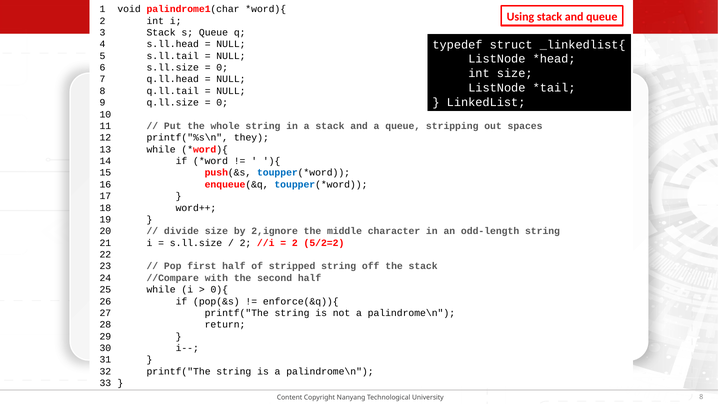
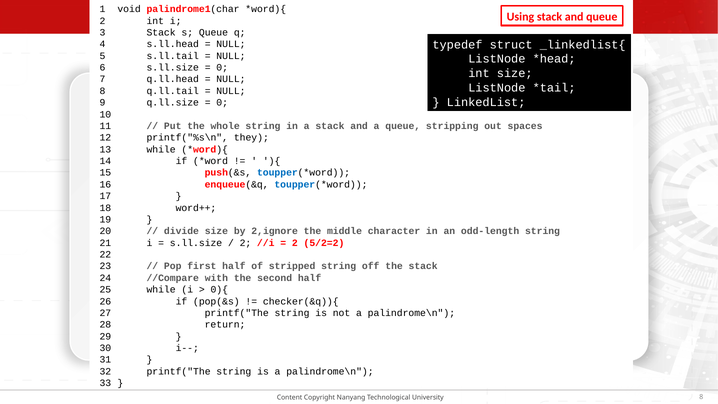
enforce(&q)){: enforce(&q)){ -> checker(&q)){ (301, 301)
